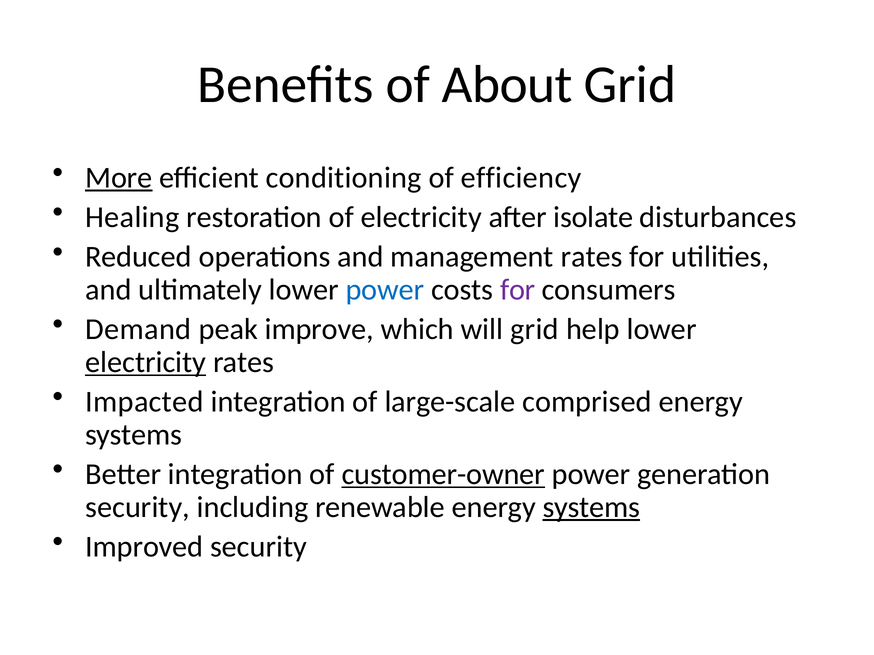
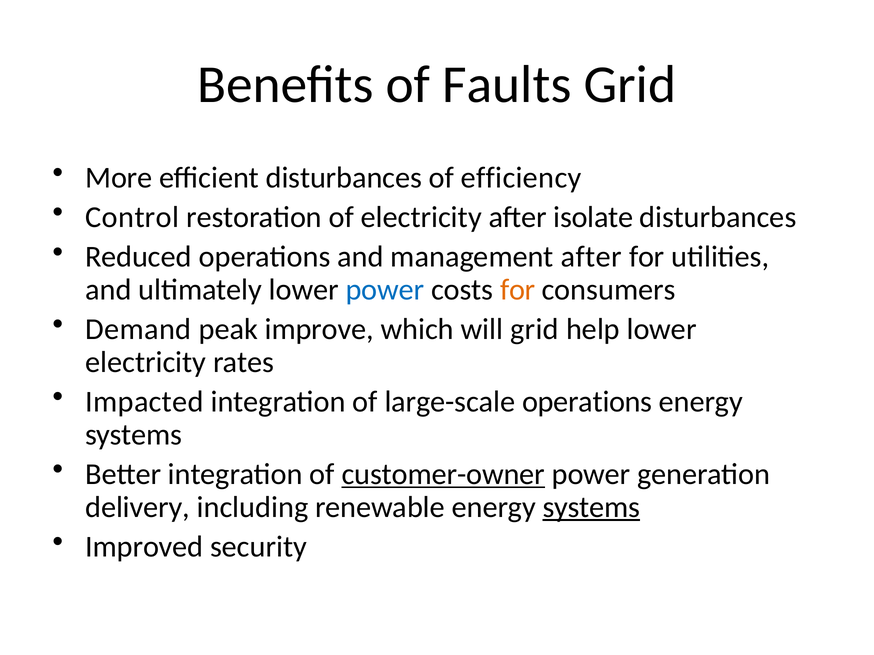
About: About -> Faults (507, 85)
More underline: present -> none (119, 178)
efficient conditioning: conditioning -> disturbances (344, 178)
Healing: Healing -> Control (132, 217)
management rates: rates -> after (591, 257)
for colour: purple -> orange (518, 290)
electricity underline: present -> none (146, 362)
large-scale comprised: comprised -> operations (587, 402)
security: security -> delivery (138, 507)
